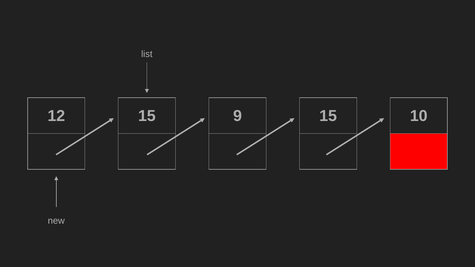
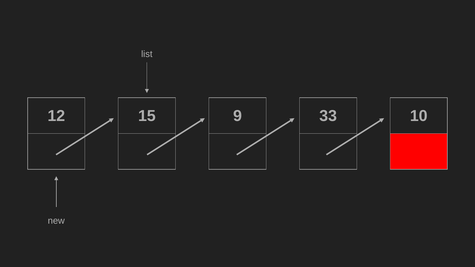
9 15: 15 -> 33 (328, 116)
